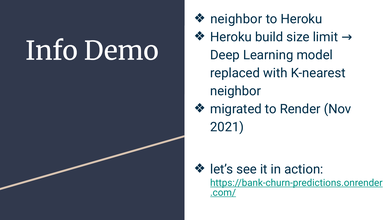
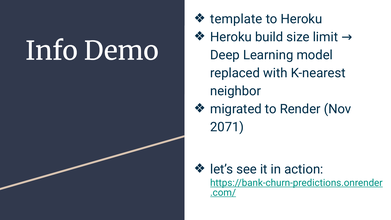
neighbor: neighbor -> template (236, 19)
2021: 2021 -> 2071 (227, 127)
